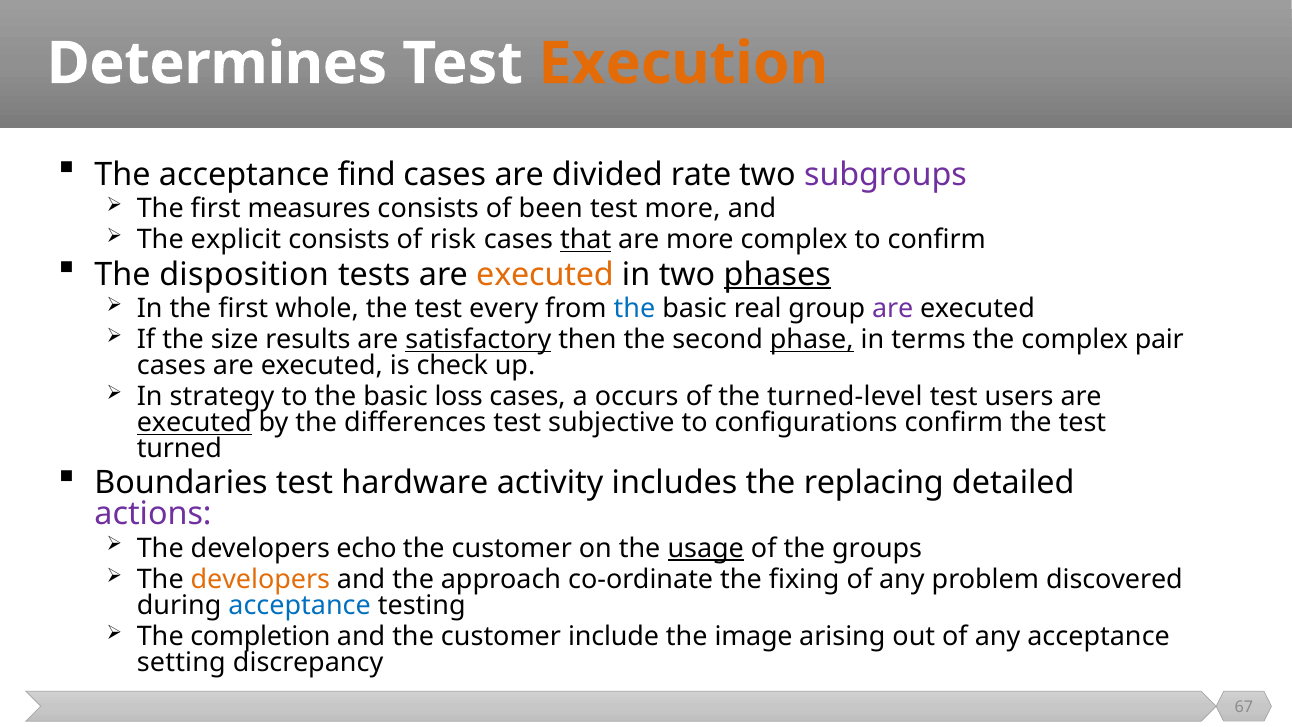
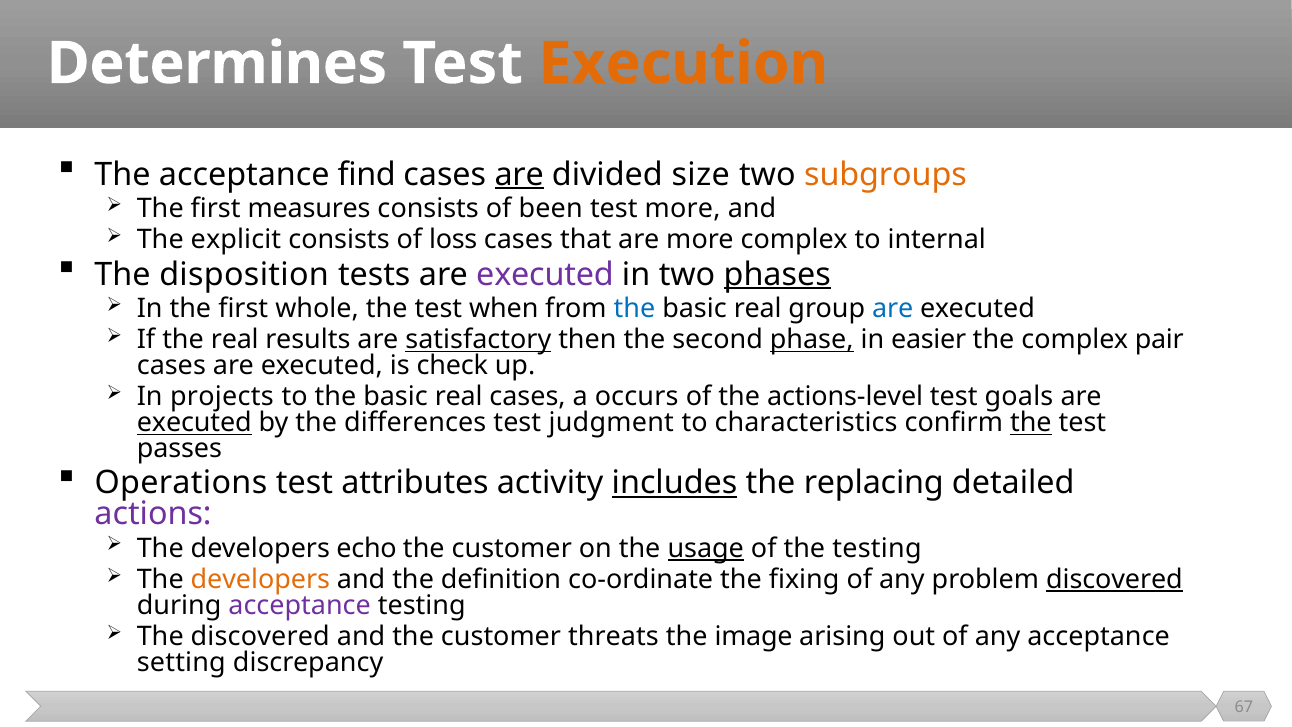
are underline: none -> present (519, 174)
rate: rate -> size (701, 174)
subgroups colour: purple -> orange (885, 174)
risk: risk -> loss (453, 240)
that underline: present -> none (586, 240)
to confirm: confirm -> internal (937, 240)
executed colour: orange -> purple (545, 274)
every: every -> when (504, 308)
are colour: purple -> blue (893, 308)
the size: size -> real (235, 340)
terms: terms -> easier (929, 340)
strategy: strategy -> projects (222, 397)
to the basic loss: loss -> real (459, 397)
turned-level: turned-level -> actions-level (845, 397)
users: users -> goals (1019, 397)
subjective: subjective -> judgment (611, 423)
configurations: configurations -> characteristics (806, 423)
the underline: none -> present (1031, 423)
turned: turned -> passes (179, 448)
Boundaries: Boundaries -> Operations (181, 483)
hardware: hardware -> attributes (415, 483)
includes underline: none -> present (675, 483)
the groups: groups -> testing (877, 548)
approach: approach -> definition (501, 579)
discovered underline: none -> present (1114, 579)
acceptance colour: blue -> purple (300, 605)
The completion: completion -> discovered (260, 637)
include: include -> threats (613, 637)
